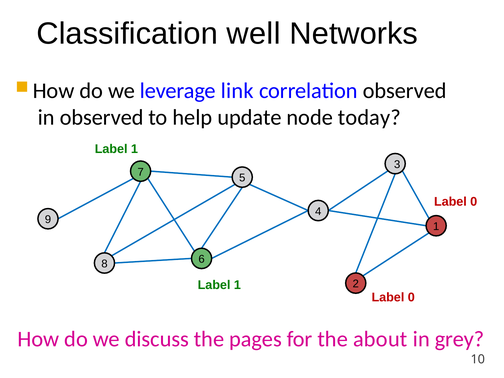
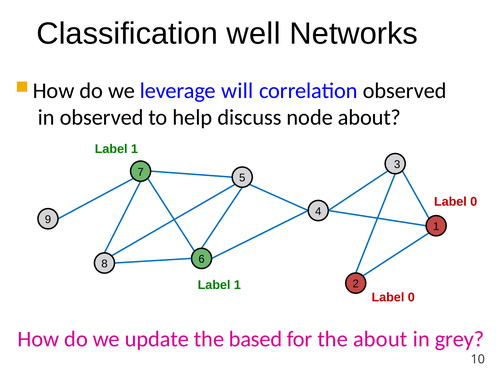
link: link -> will (237, 91)
update: update -> discuss (250, 117)
node today: today -> about (370, 117)
discuss: discuss -> update (157, 339)
pages: pages -> based (256, 339)
